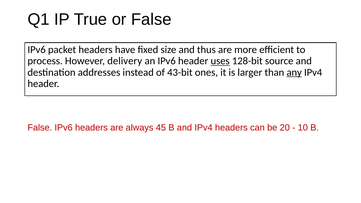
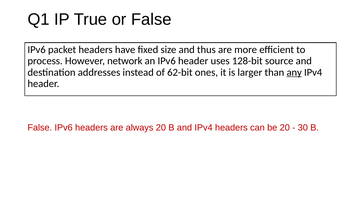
delivery: delivery -> network (125, 61)
uses underline: present -> none (220, 61)
43-bit: 43-bit -> 62-bit (180, 72)
always 45: 45 -> 20 (161, 128)
10: 10 -> 30 (303, 128)
